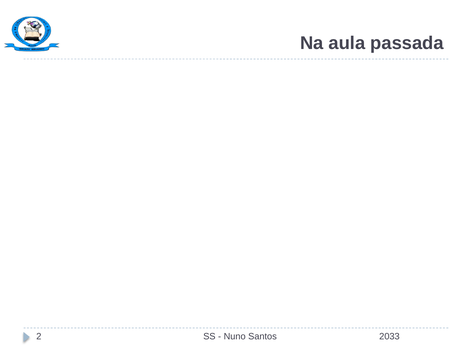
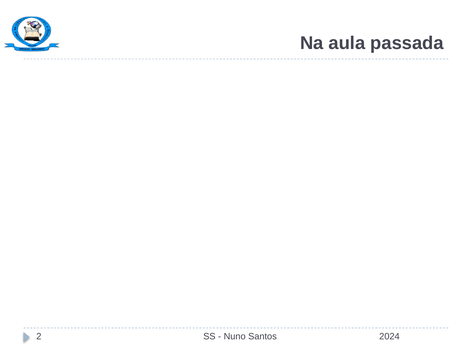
2033: 2033 -> 2024 (389, 337)
